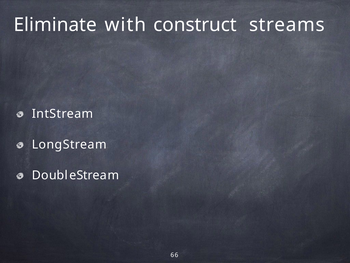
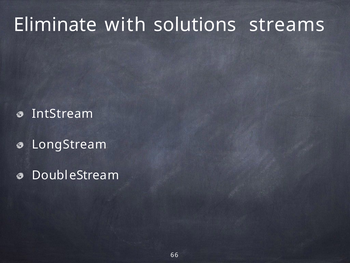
construct: construct -> solutions (195, 25)
